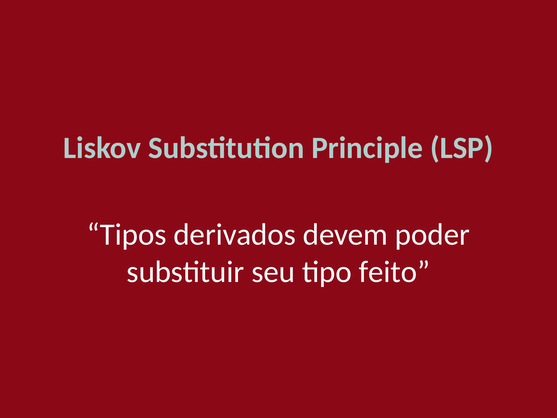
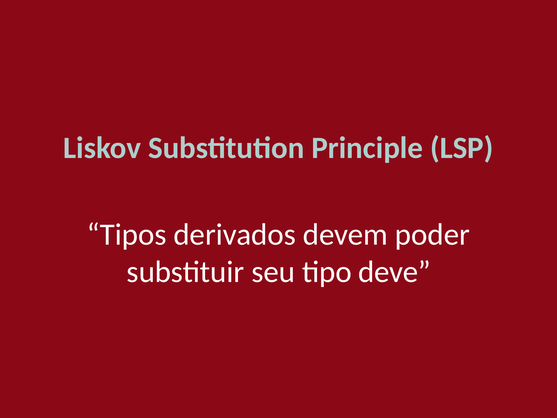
feito: feito -> deve (395, 272)
